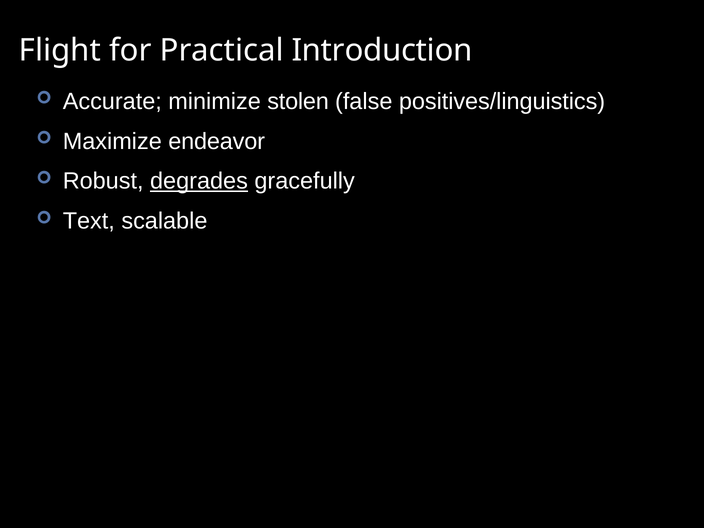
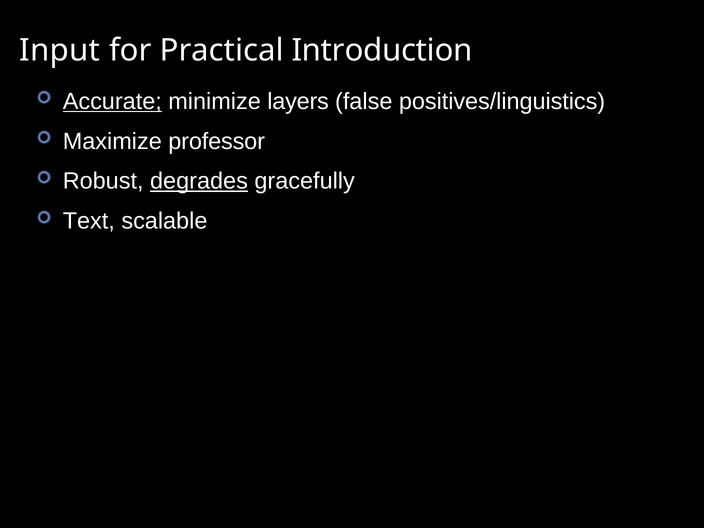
Flight: Flight -> Input (60, 51)
Accurate underline: none -> present (112, 101)
stolen: stolen -> layers (298, 101)
endeavor: endeavor -> professor (217, 141)
